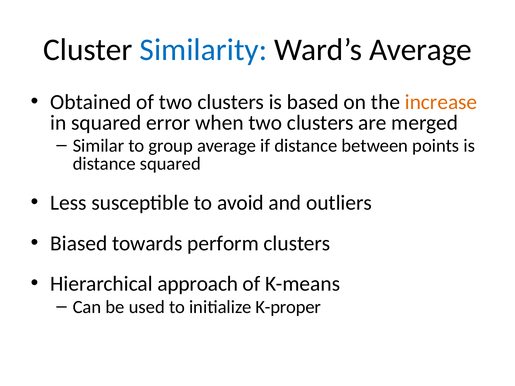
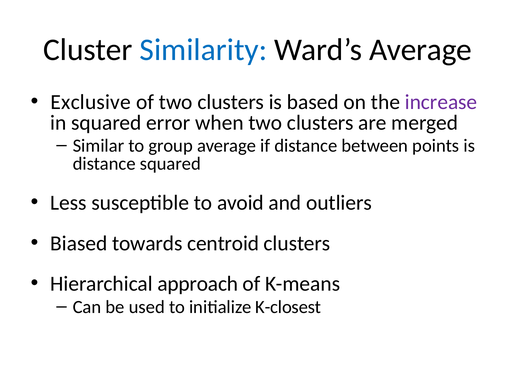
Obtained: Obtained -> Exclusive (91, 102)
increase colour: orange -> purple (441, 102)
perform: perform -> centroid (223, 243)
K-proper: K-proper -> K-closest (288, 307)
